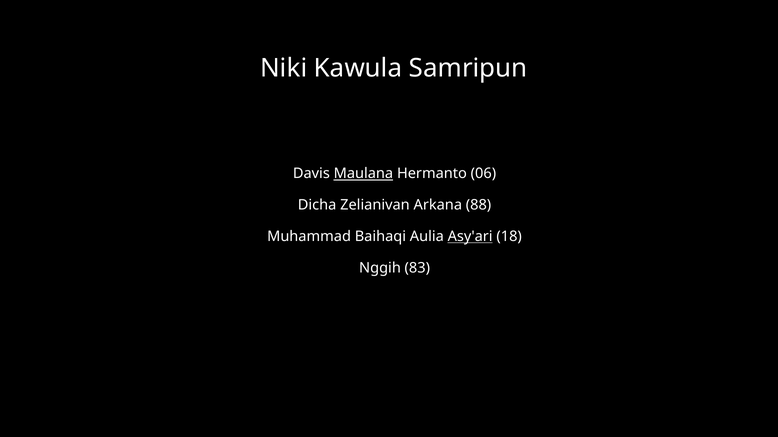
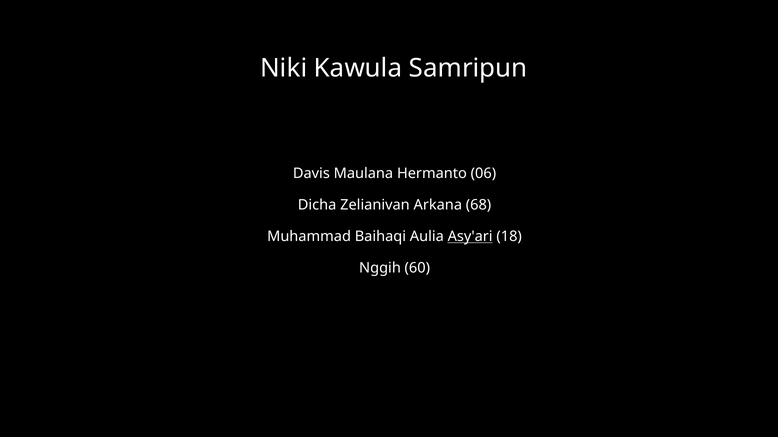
Maulana underline: present -> none (363, 174)
88: 88 -> 68 (479, 205)
83: 83 -> 60 (417, 268)
